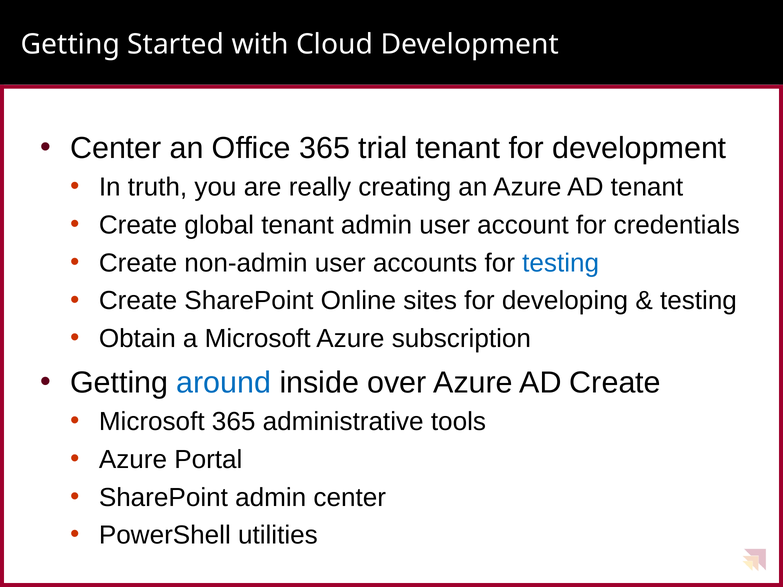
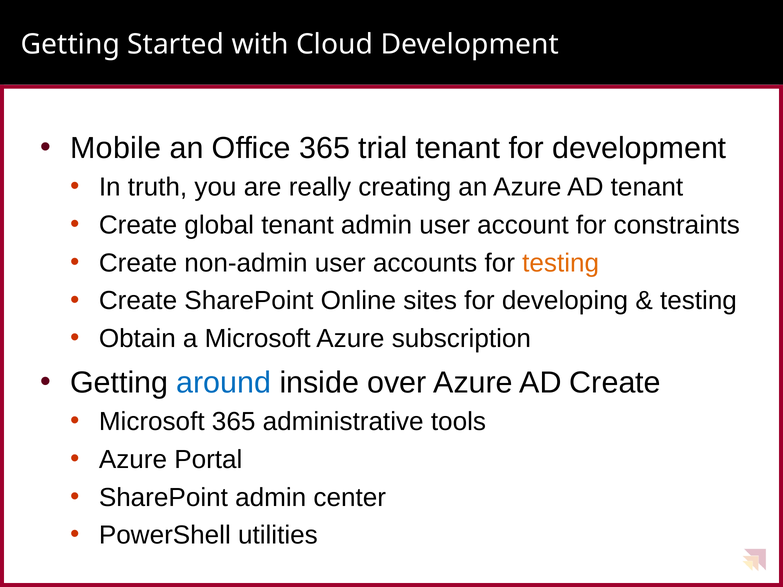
Center: Center -> Mobile (116, 148)
credentials: credentials -> constraints (677, 225)
testing colour: blue -> orange (561, 263)
